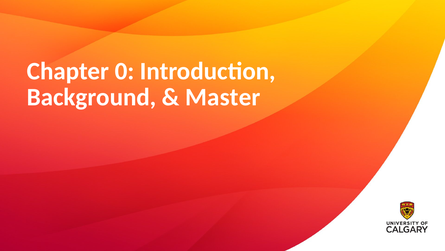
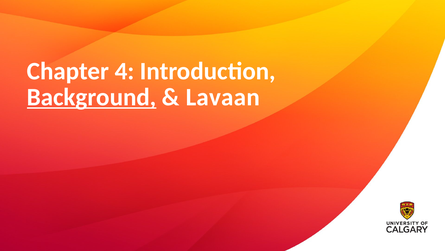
0: 0 -> 4 (124, 71)
Background underline: none -> present (92, 97)
Master: Master -> Lavaan (223, 97)
